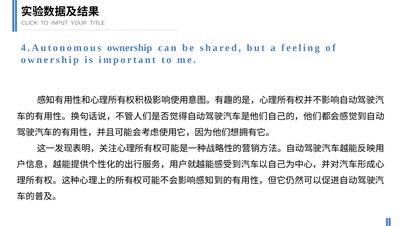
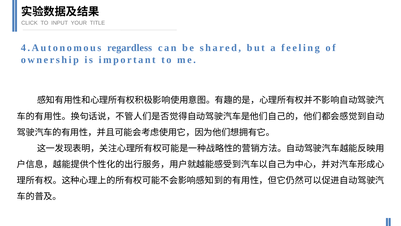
4.Autonomous ownership: ownership -> regardless (130, 48)
